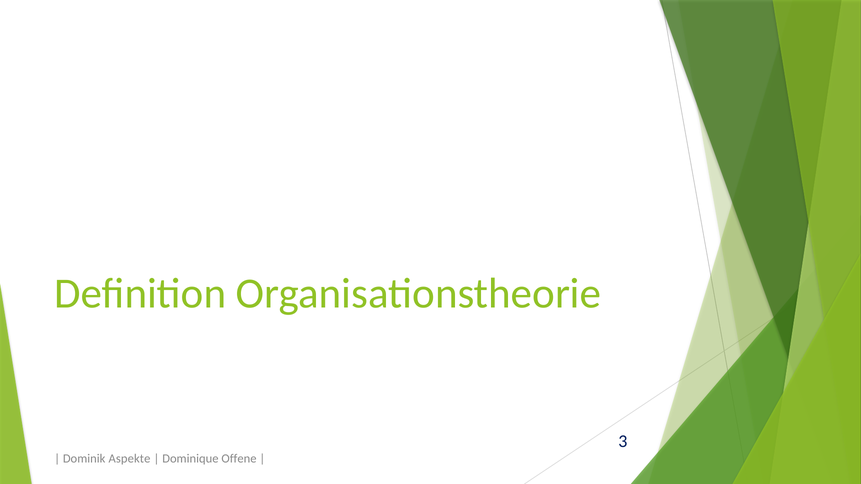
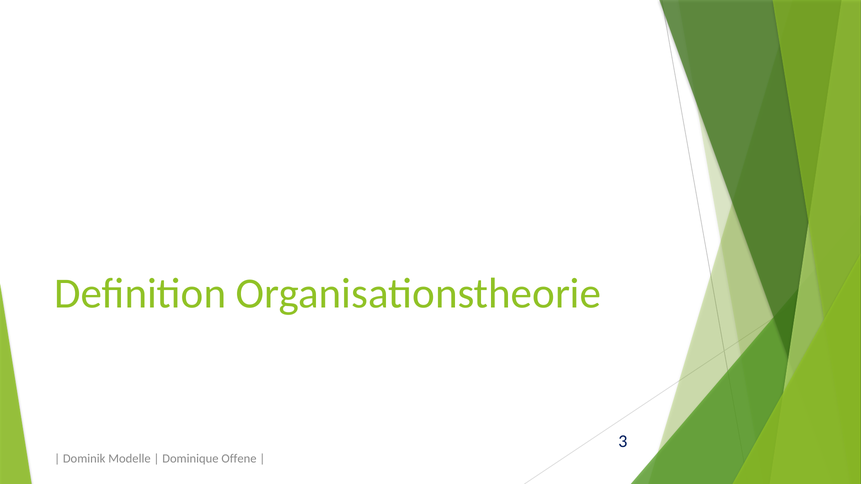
Aspekte: Aspekte -> Modelle (129, 459)
